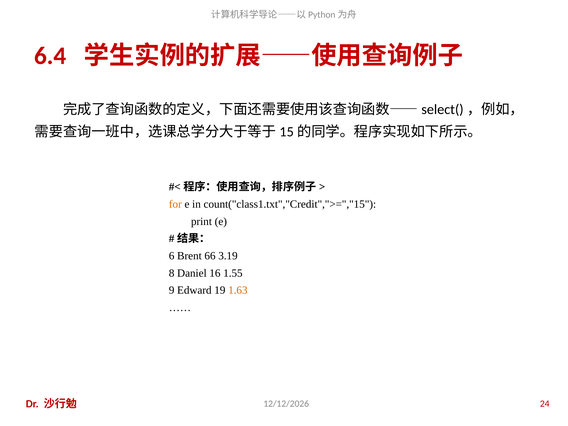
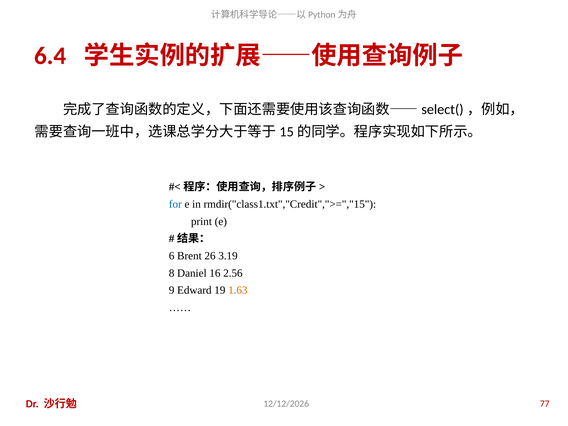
for colour: orange -> blue (175, 204)
count("class1.txt","Credit",">=","15: count("class1.txt","Credit",">=","15 -> rmdir("class1.txt","Credit",">=","15 (290, 204)
66: 66 -> 26 (210, 256)
1.55: 1.55 -> 2.56 (233, 273)
24: 24 -> 77 (545, 404)
